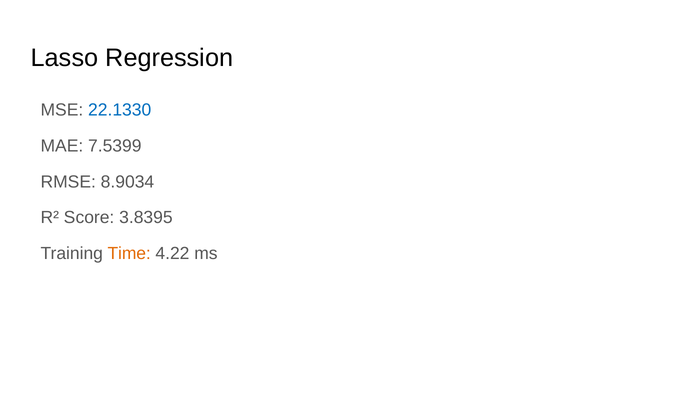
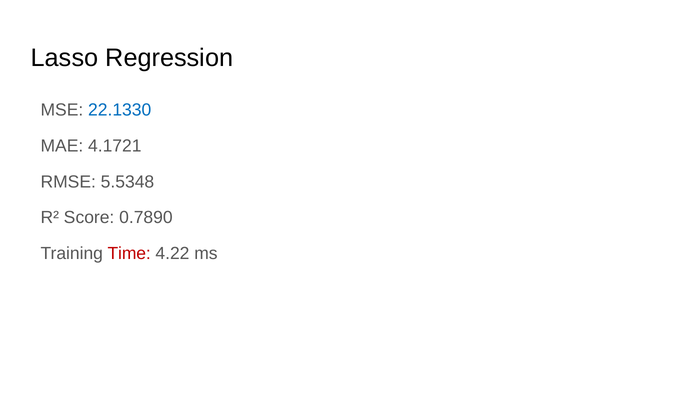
7.5399: 7.5399 -> 4.1721 (115, 146)
8.9034: 8.9034 -> 5.5348 (127, 182)
3.8395: 3.8395 -> 0.7890 (146, 217)
Time colour: orange -> red (129, 253)
